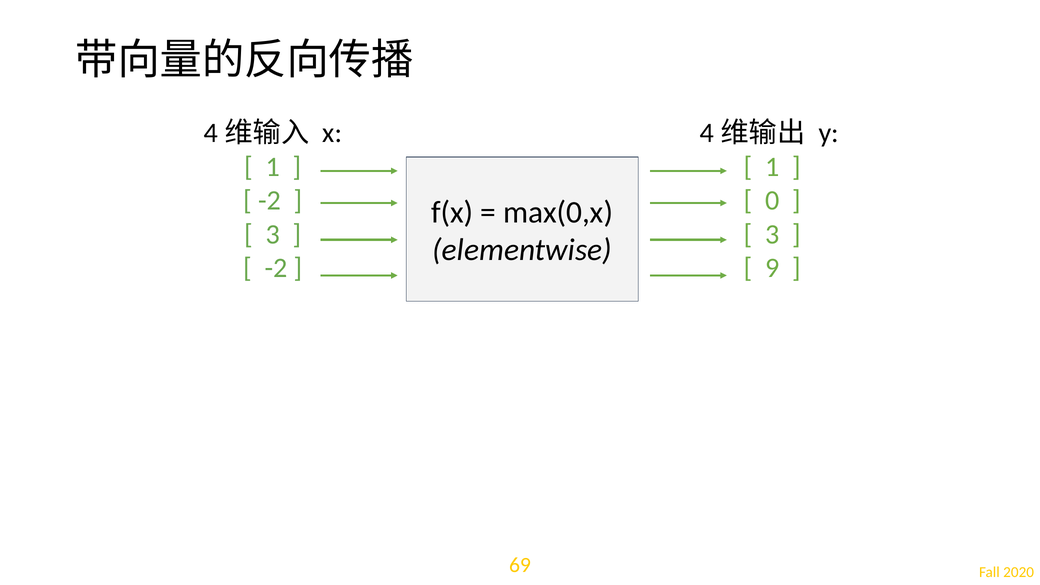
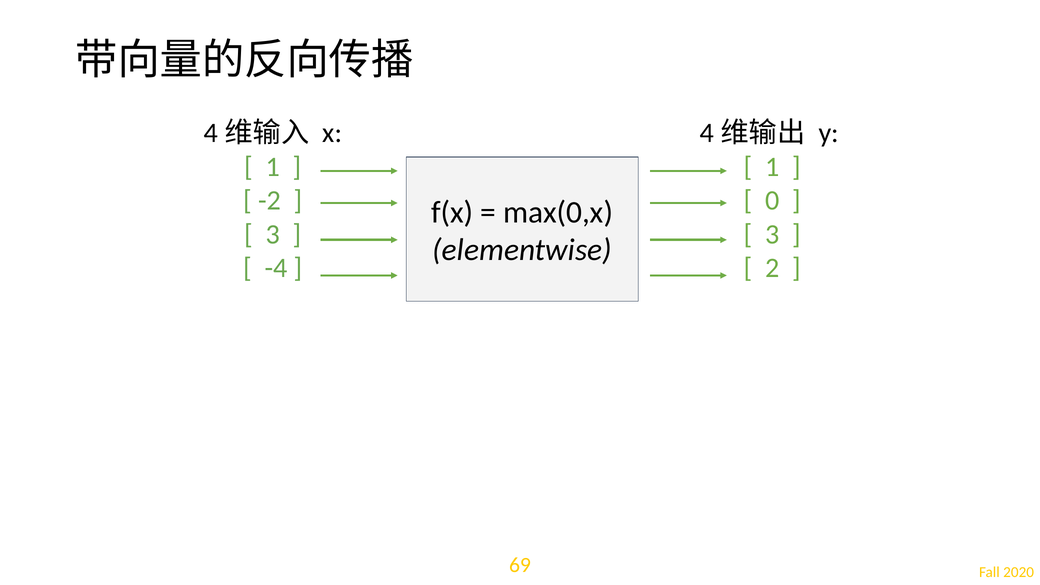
-2: -2 -> -4 (276, 268)
9: 9 -> 2 (772, 268)
